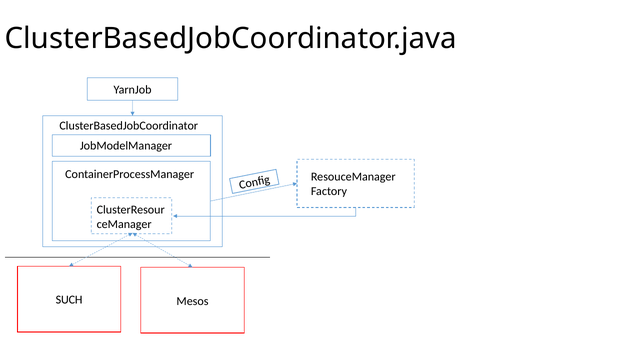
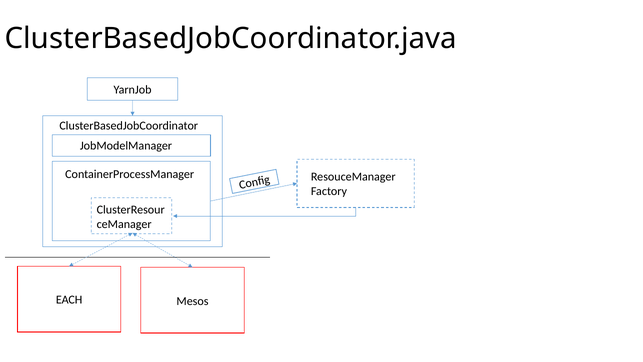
SUCH: SUCH -> EACH (69, 300)
